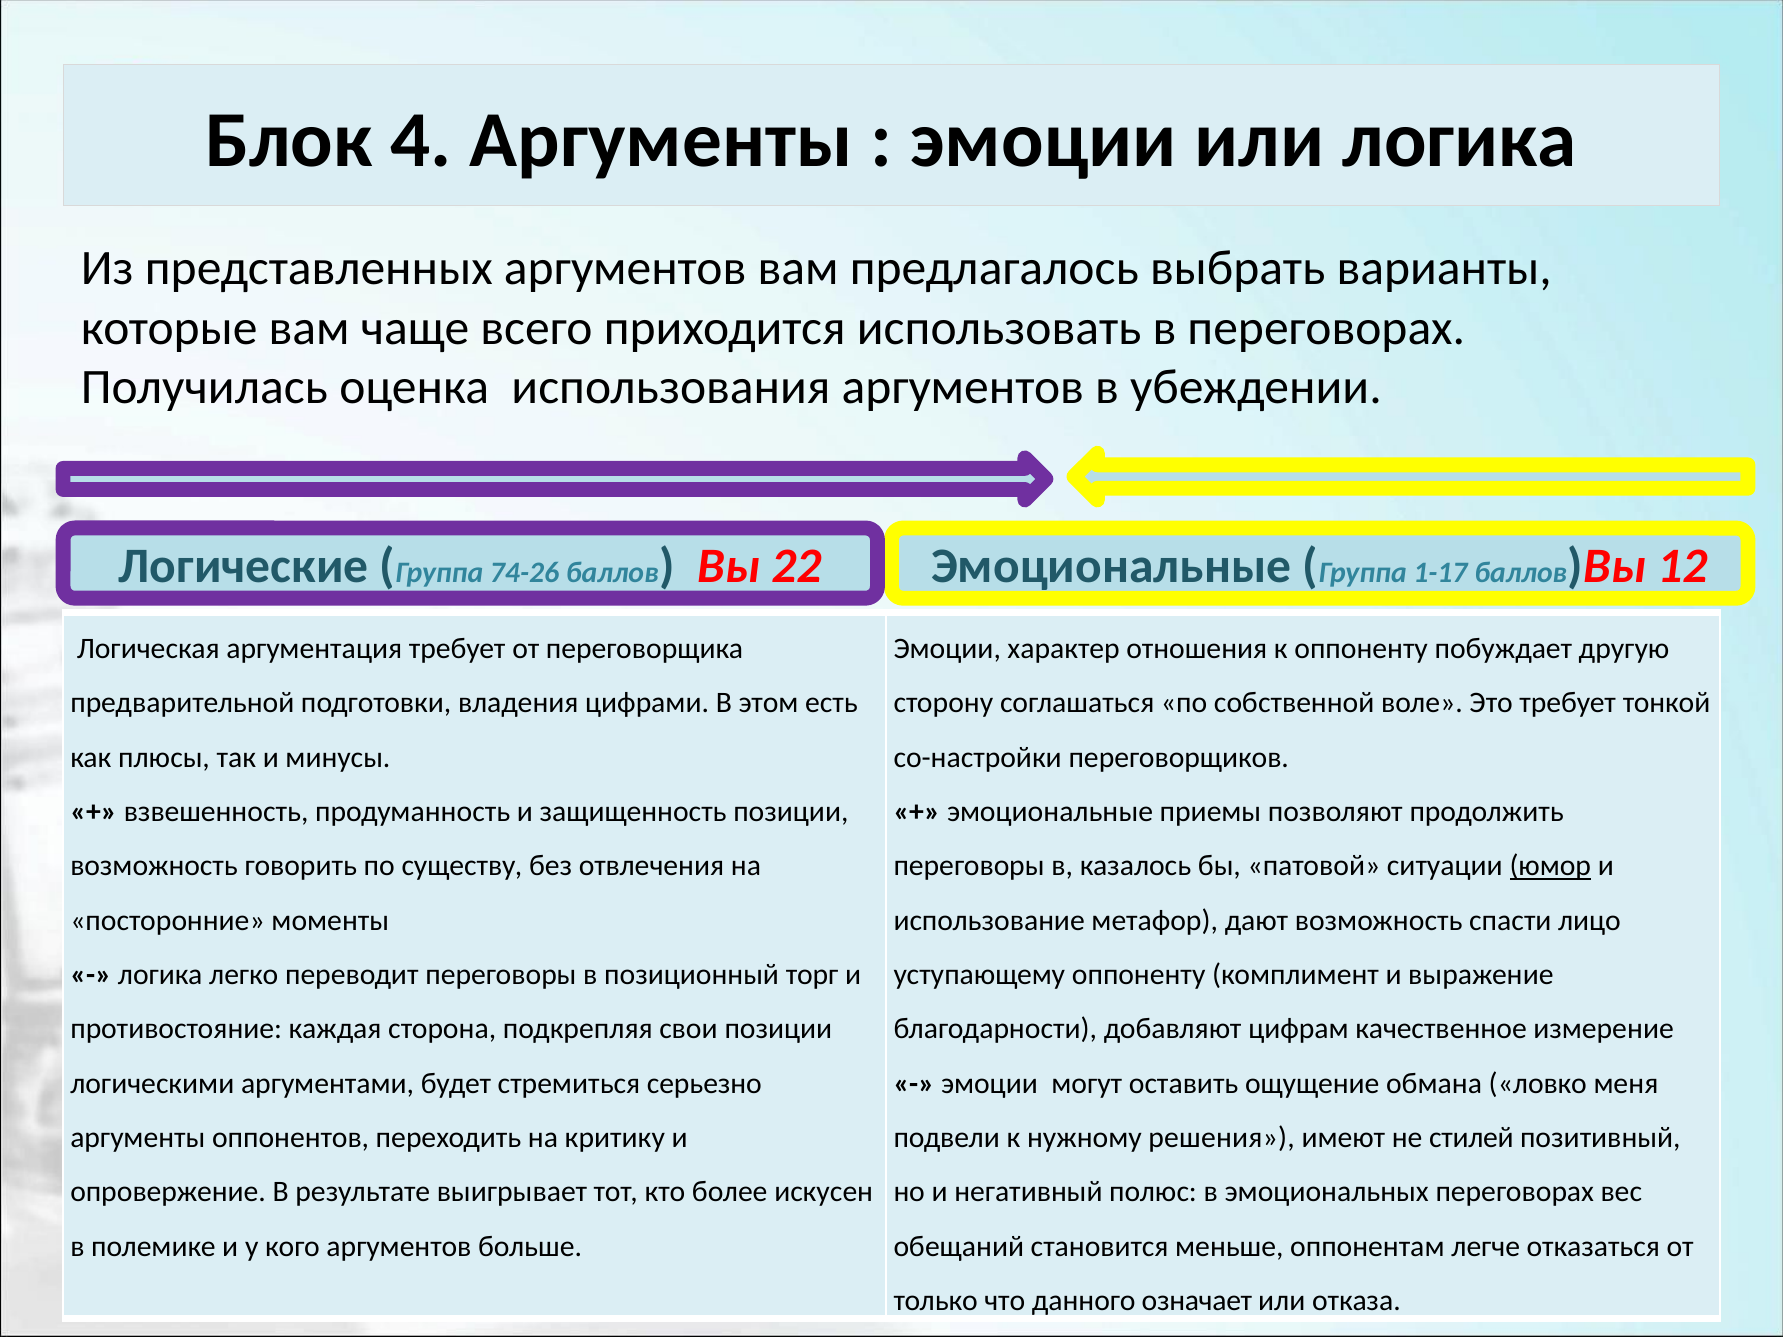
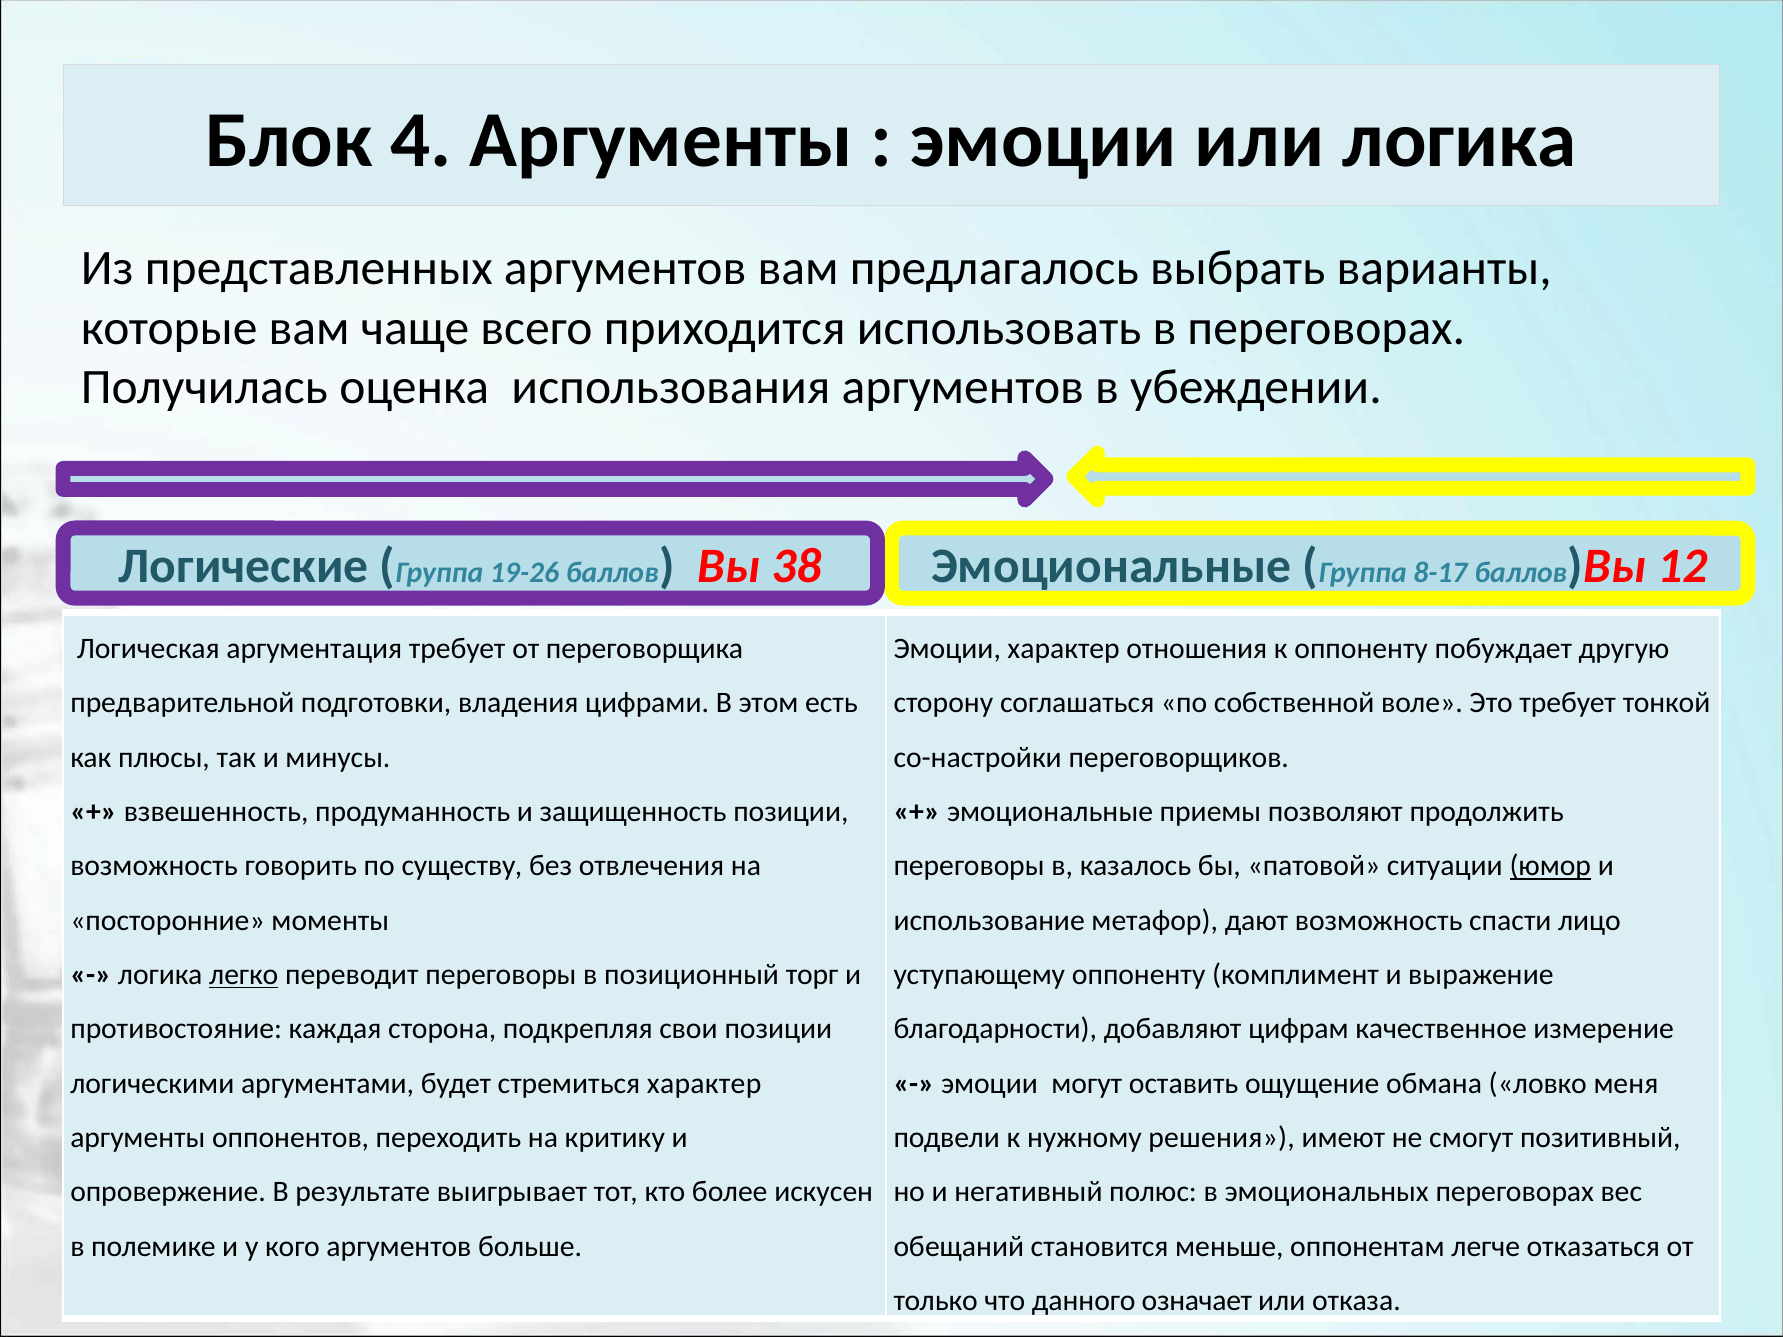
74-26: 74-26 -> 19-26 (525, 573)
22: 22 -> 38 (796, 567)
1-17: 1-17 -> 8-17 (1440, 573)
легко underline: none -> present (244, 975)
стремиться серьезно: серьезно -> характер (704, 1084)
стилей: стилей -> смогут (1471, 1138)
